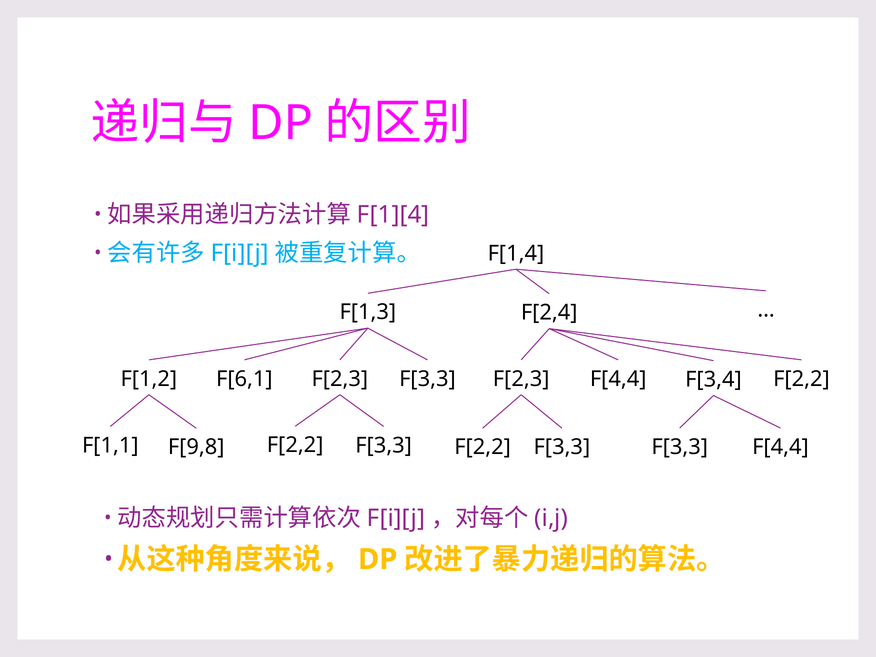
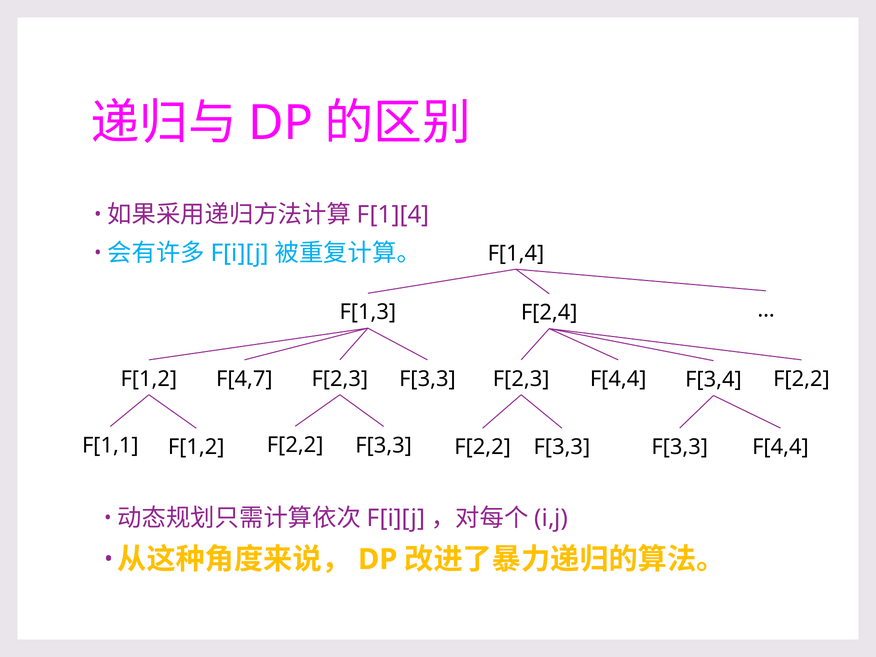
F[6,1: F[6,1 -> F[4,7 (244, 379)
F[1,1 F[9,8: F[9,8 -> F[1,2 (196, 447)
